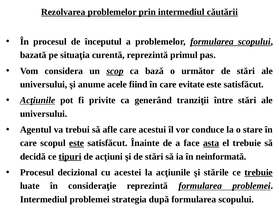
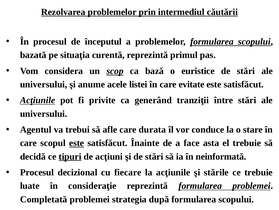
următor: următor -> euristice (198, 71)
fiind: fiind -> listei (138, 84)
acestui: acestui -> durata (152, 129)
asta underline: present -> none (211, 143)
acestei: acestei -> fiecare (128, 172)
trebuie underline: present -> none (259, 172)
Intermediul: Intermediul -> Completată (44, 199)
